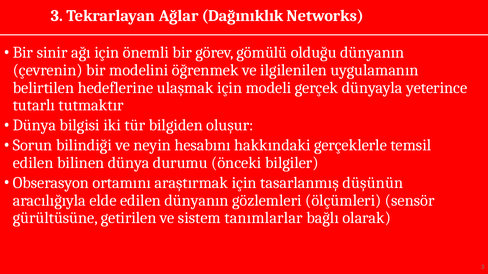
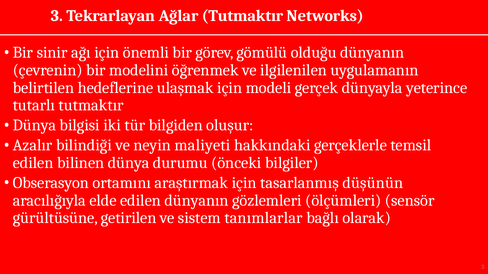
Ağlar Dağınıklık: Dağınıklık -> Tutmaktır (243, 16)
Sorun: Sorun -> Azalır (33, 146)
hesabını: hesabını -> maliyeti (202, 146)
